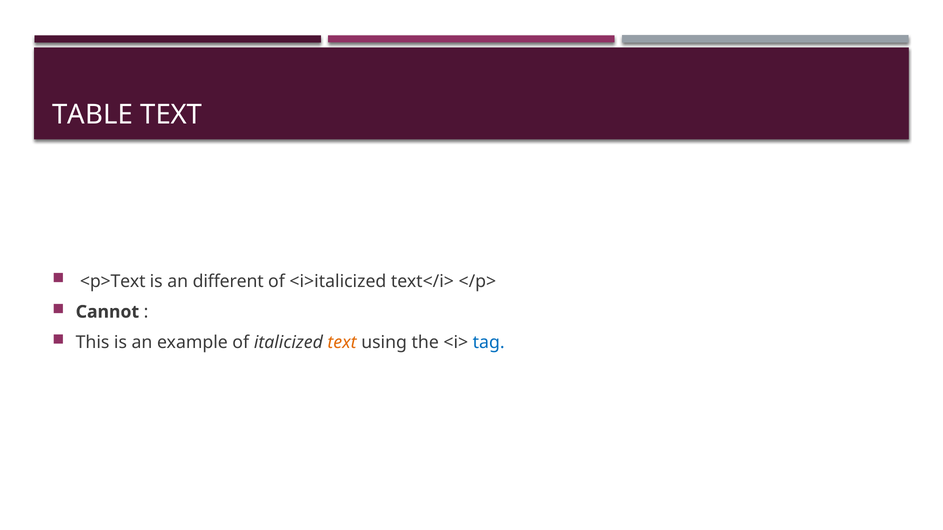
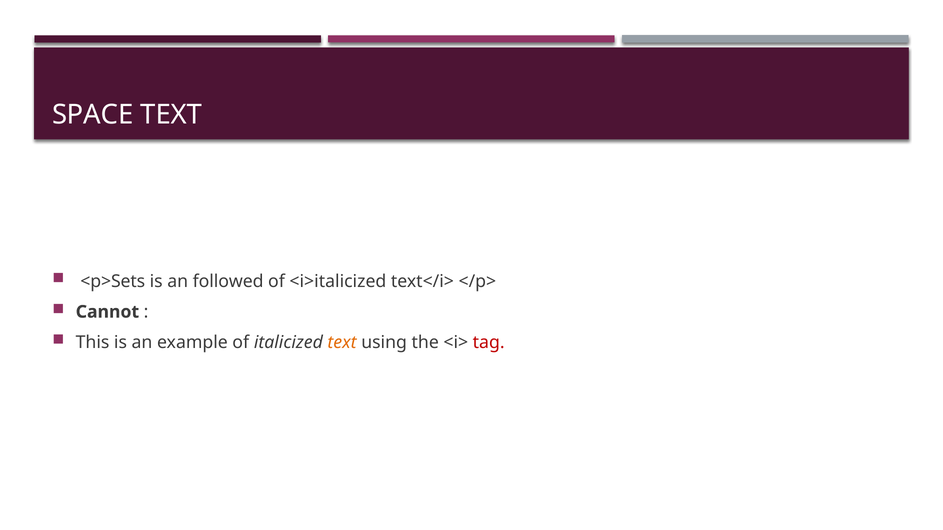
TABLE: TABLE -> SPACE (93, 115)
<p>Text: <p>Text -> <p>Sets (113, 281)
different: different -> followed (228, 281)
tag colour: blue -> red (489, 343)
